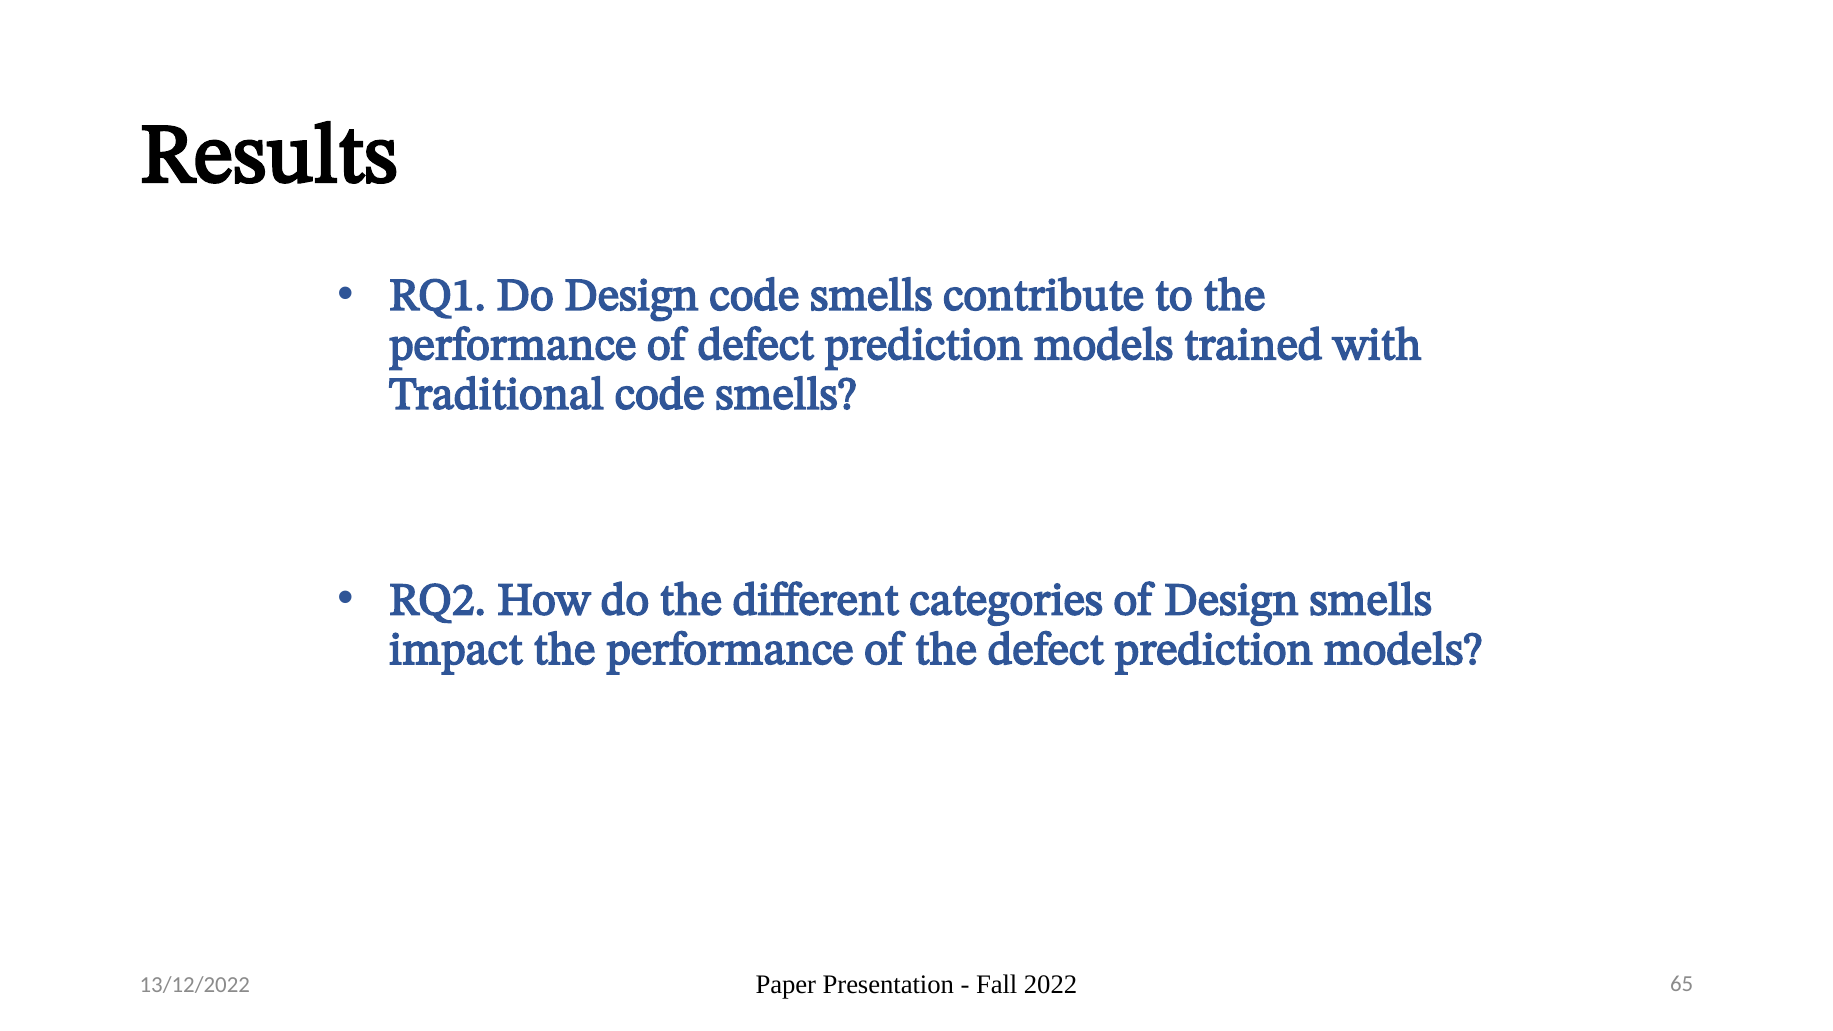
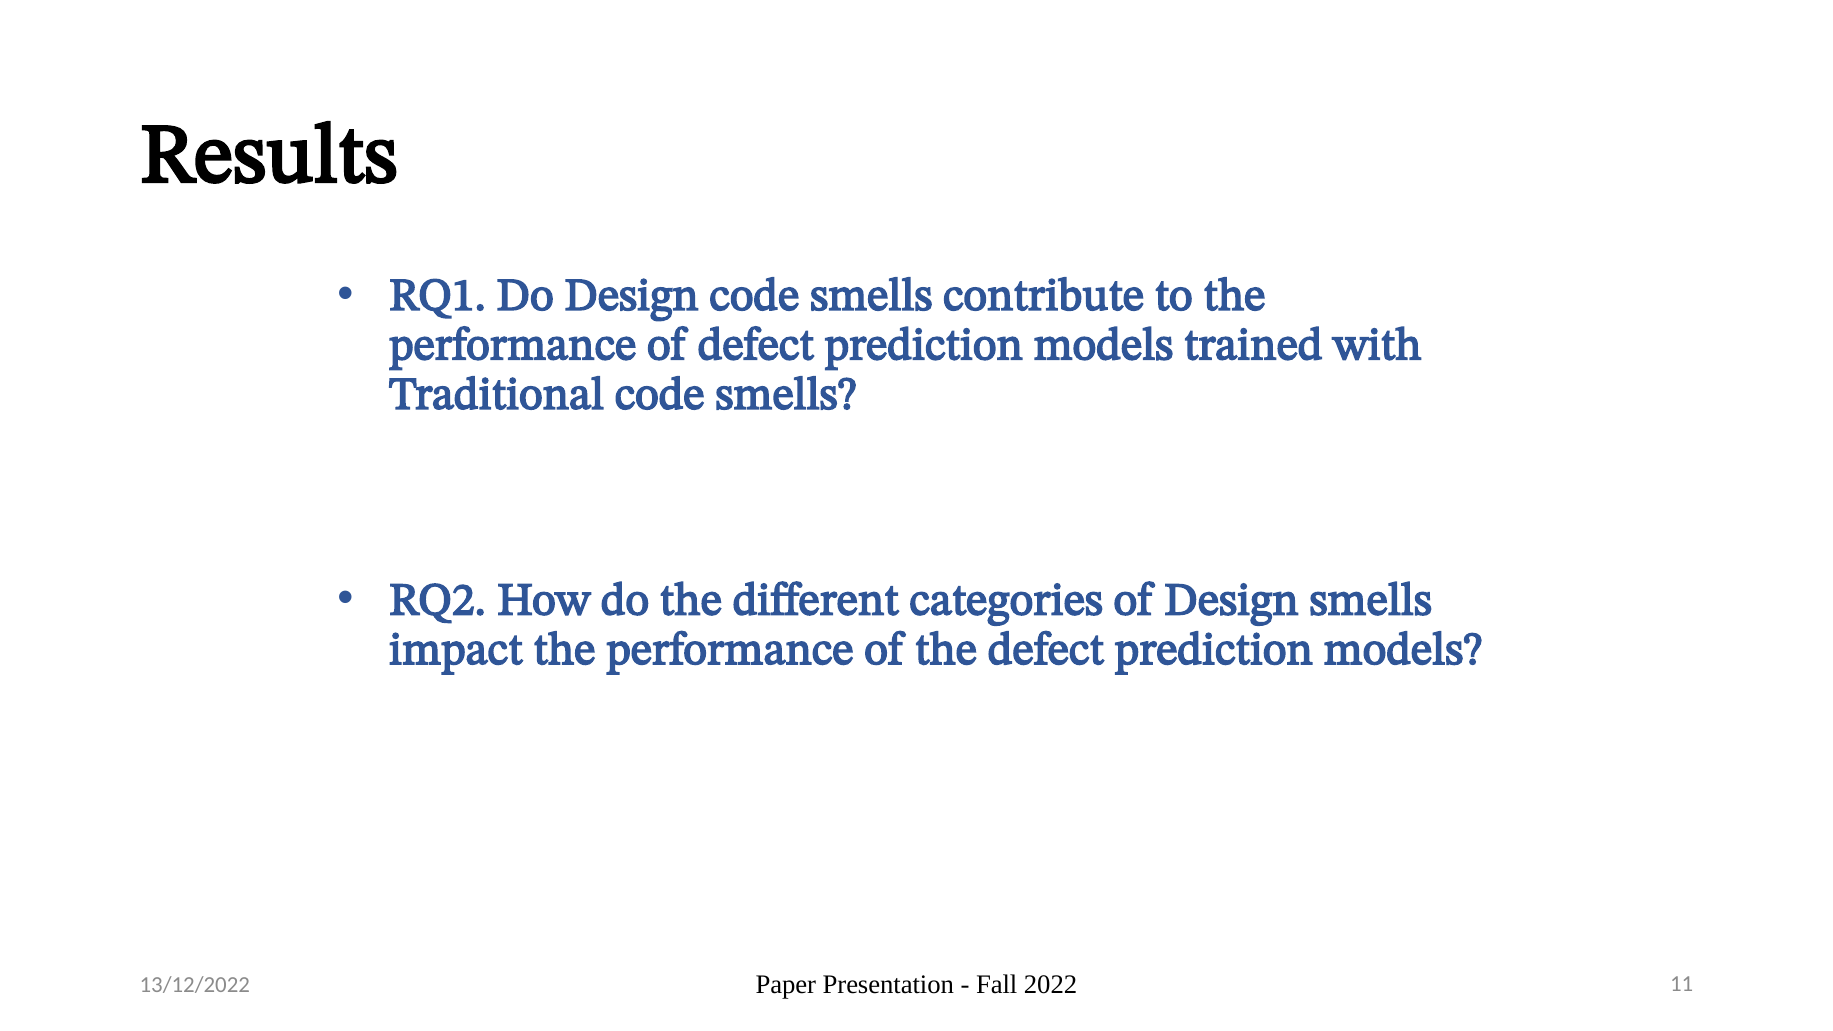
65: 65 -> 11 (1682, 984)
